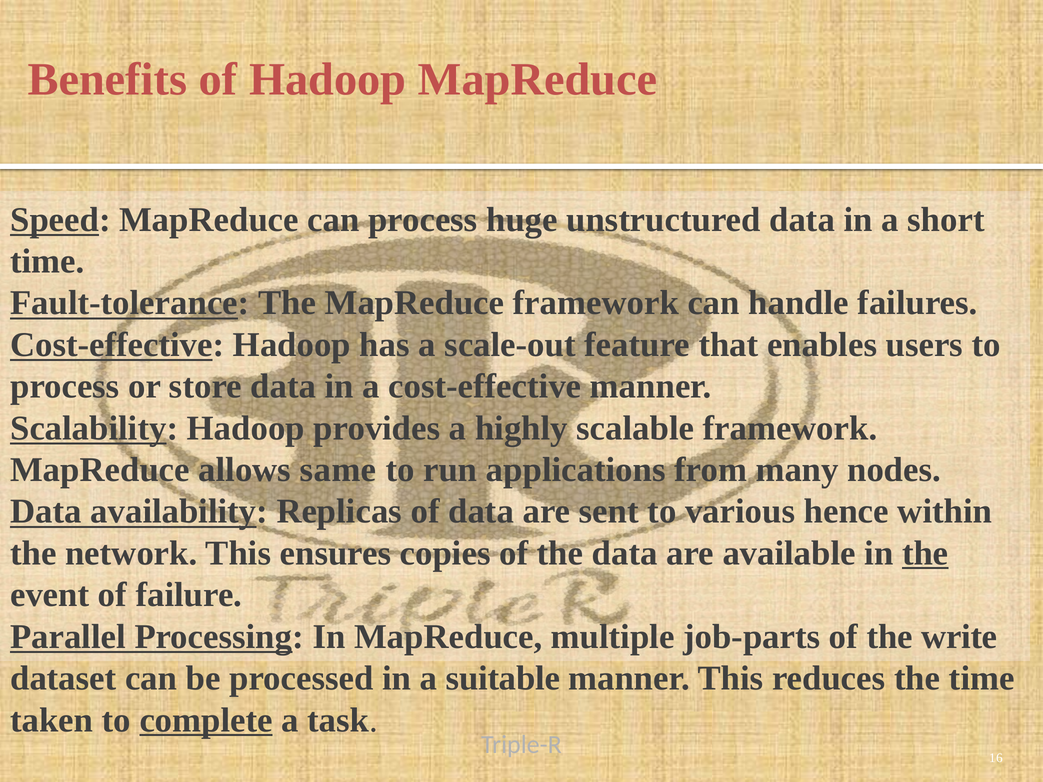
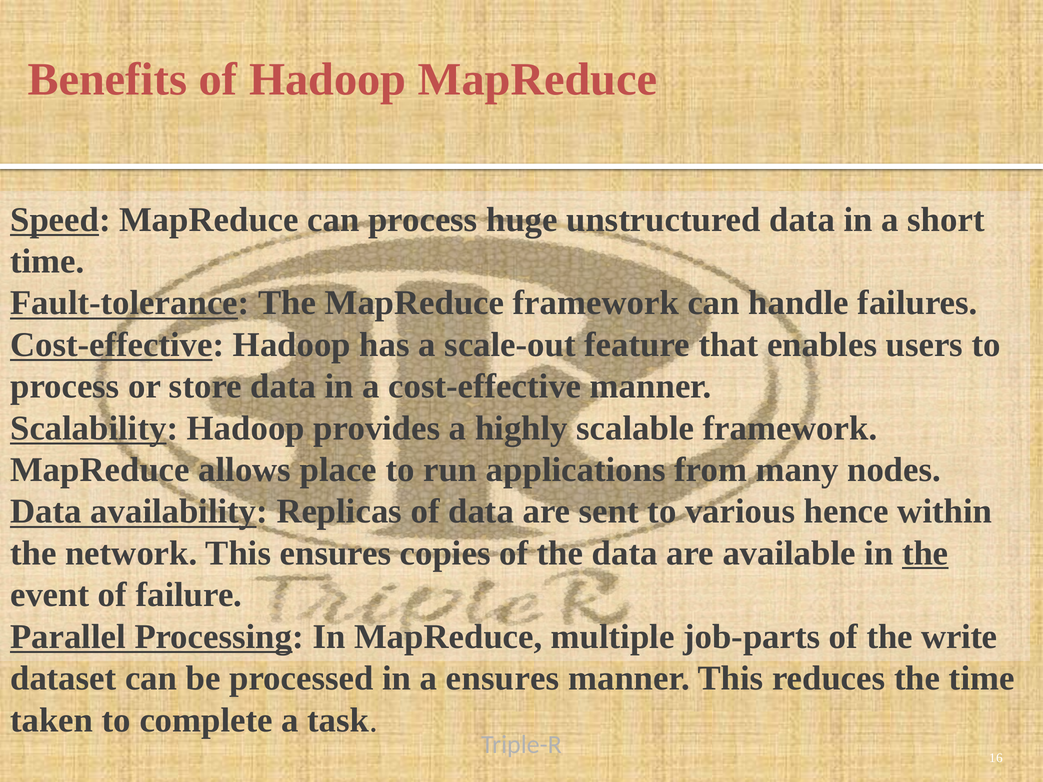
same: same -> place (338, 470)
a suitable: suitable -> ensures (503, 679)
complete underline: present -> none (206, 720)
